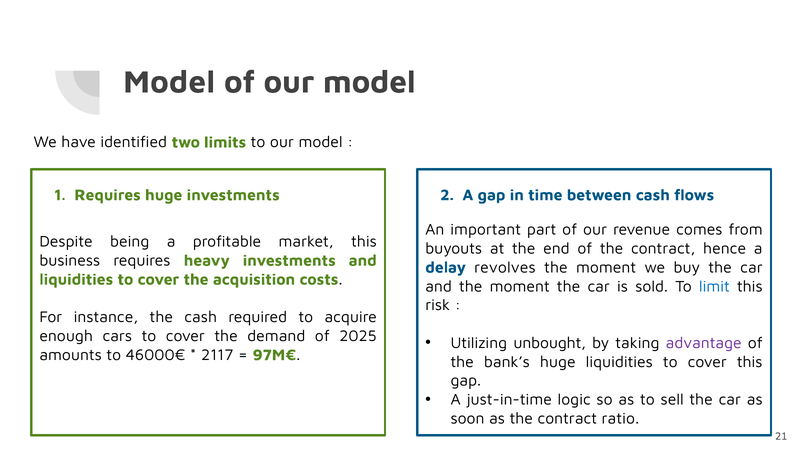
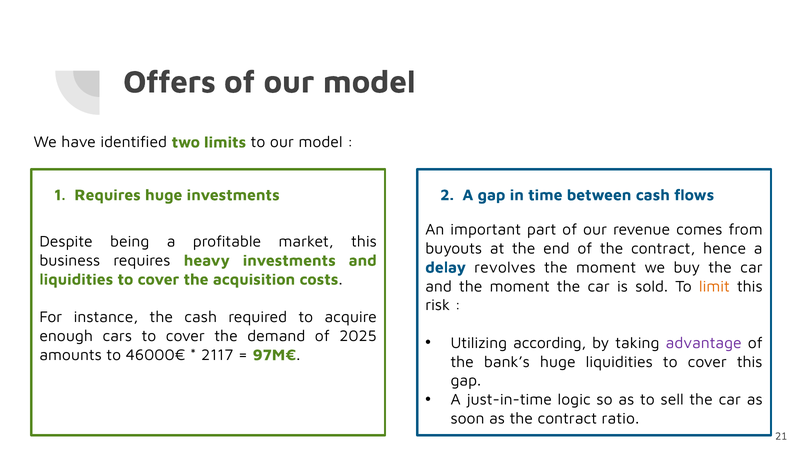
Model: Model -> Offers (170, 82)
limit colour: blue -> orange (714, 286)
unbought: unbought -> according (550, 343)
